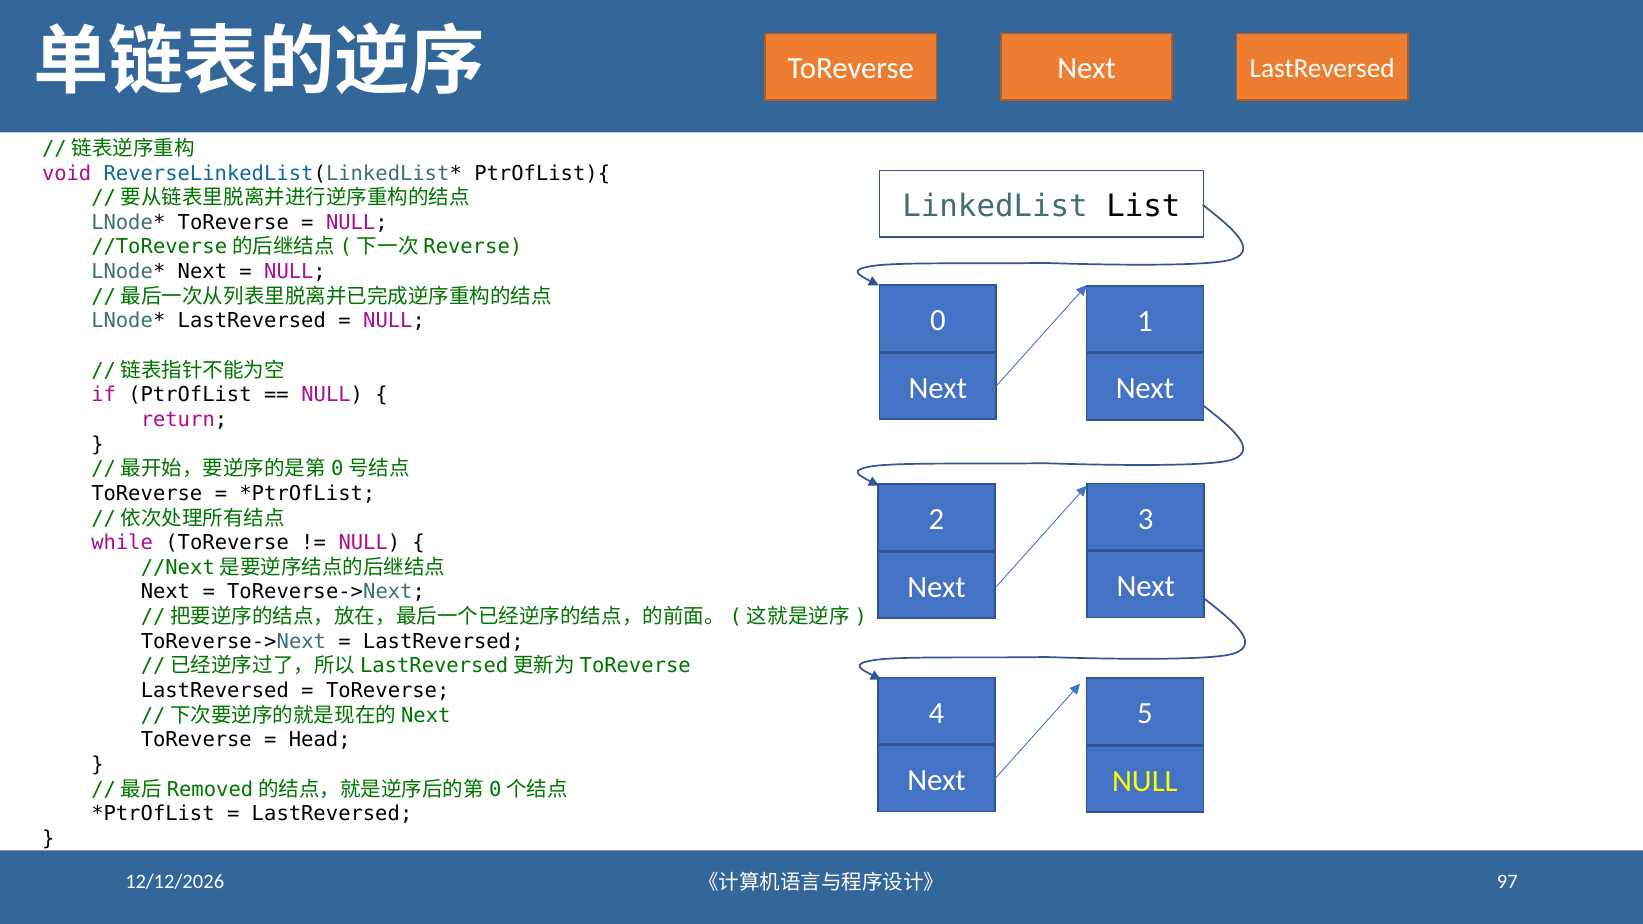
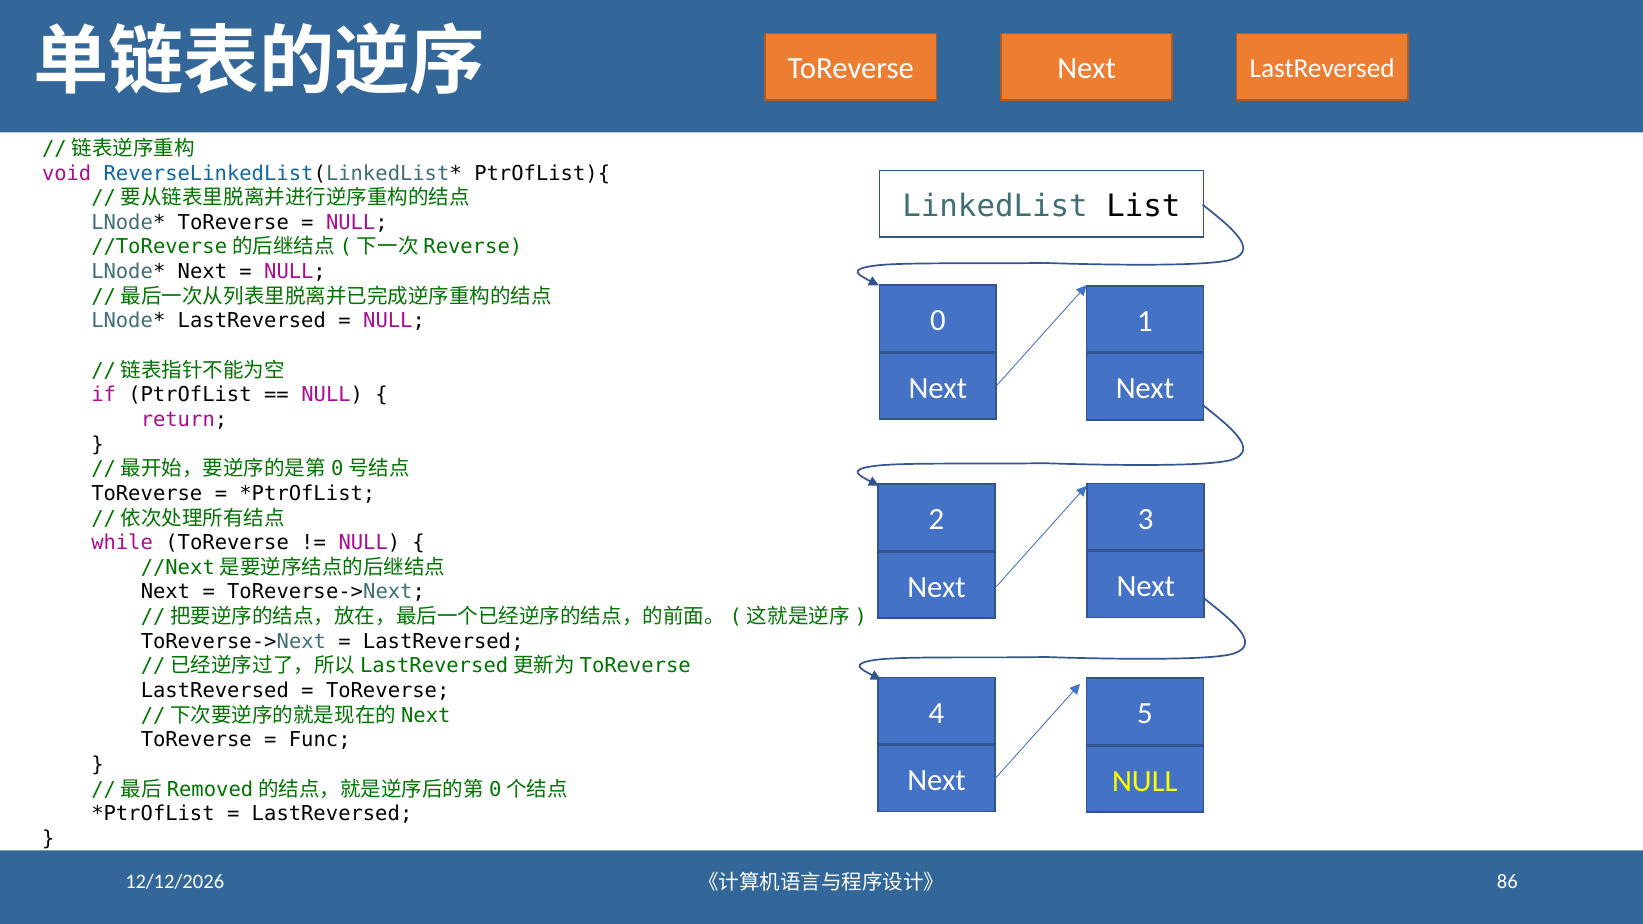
Head: Head -> Func (320, 740)
97: 97 -> 86 (1507, 882)
